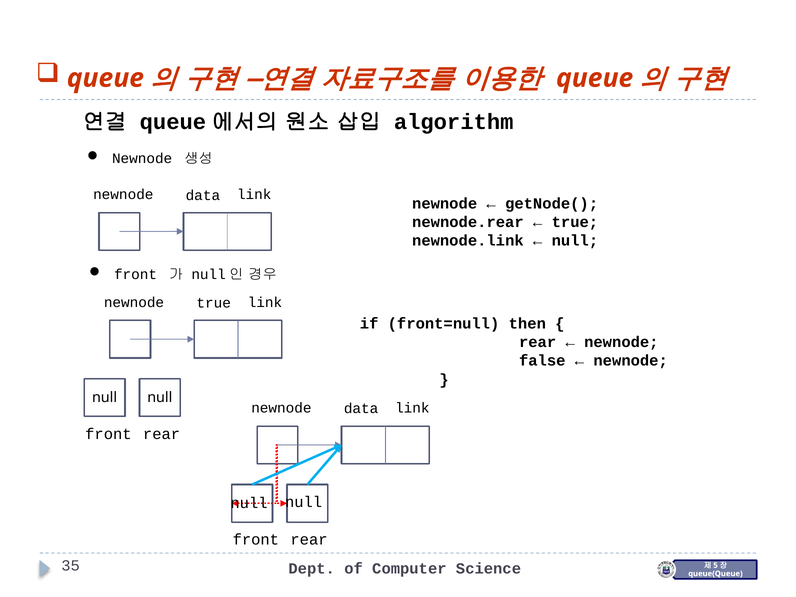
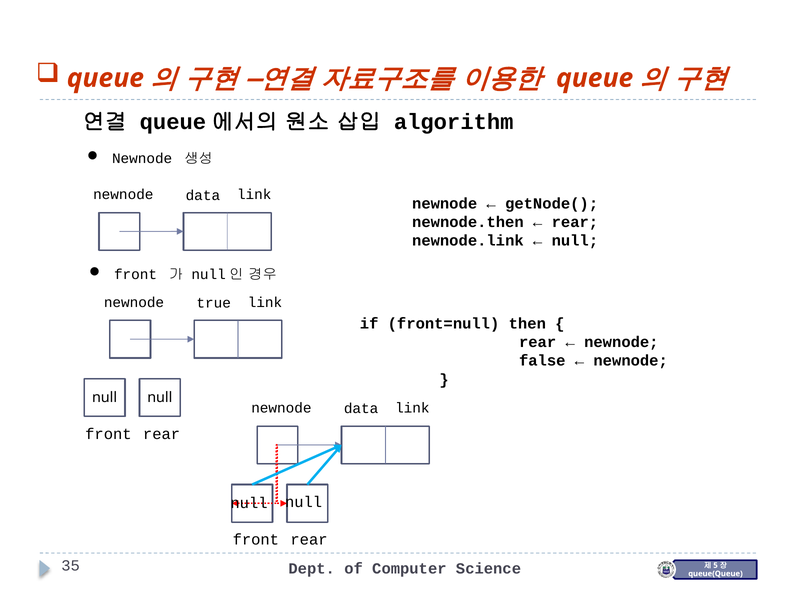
newnode.rear: newnode.rear -> newnode.then (468, 222)
true: true -> rear (575, 222)
